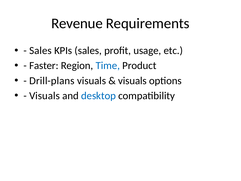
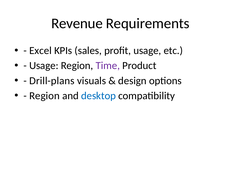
Sales: Sales -> Excel (40, 51)
Faster: Faster -> Usage (44, 66)
Time colour: blue -> purple (108, 66)
visuals: visuals -> design (132, 81)
Visuals: Visuals -> Region (44, 96)
